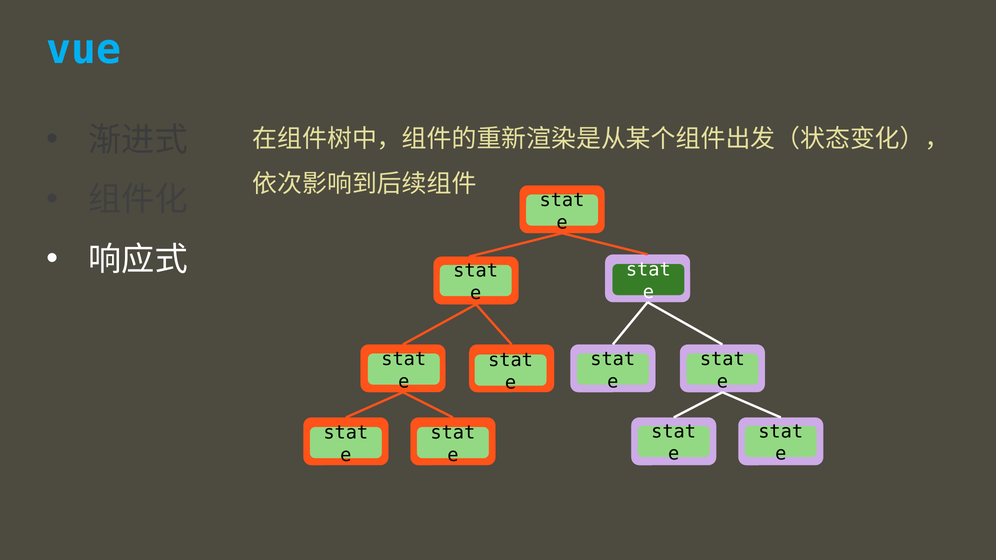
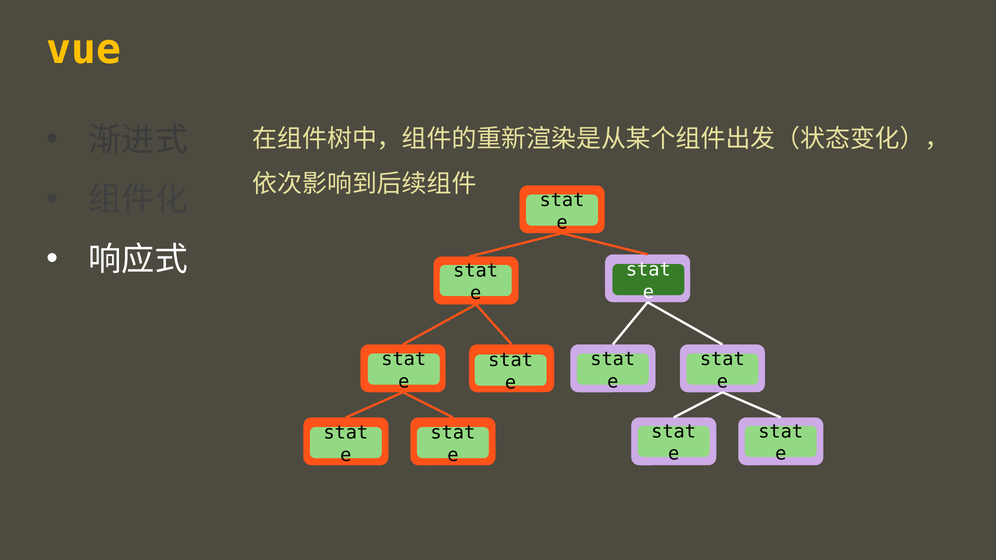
vue colour: light blue -> yellow (84, 50)
